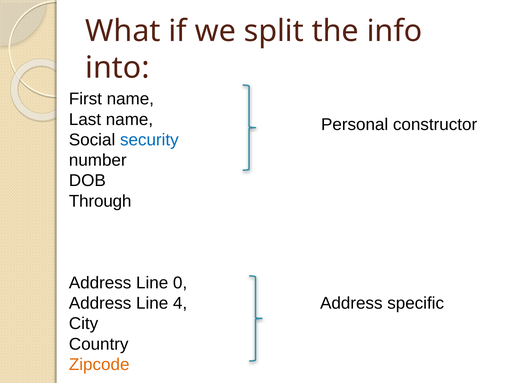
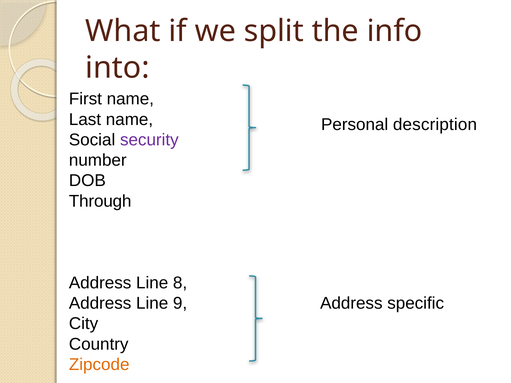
constructor: constructor -> description (435, 125)
security colour: blue -> purple (149, 140)
0: 0 -> 8 (180, 283)
4: 4 -> 9 (180, 303)
